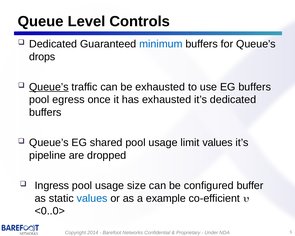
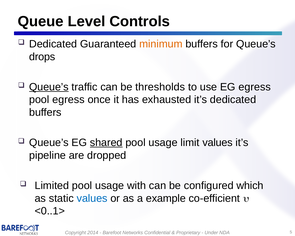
minimum colour: blue -> orange (161, 44)
be exhausted: exhausted -> thresholds (160, 87)
EG buffers: buffers -> egress (255, 87)
shared underline: none -> present (106, 143)
Ingress: Ingress -> Limited (52, 186)
size: size -> with (137, 186)
buffer: buffer -> which (250, 186)
<0..0>: <0..0> -> <0..1> (50, 211)
